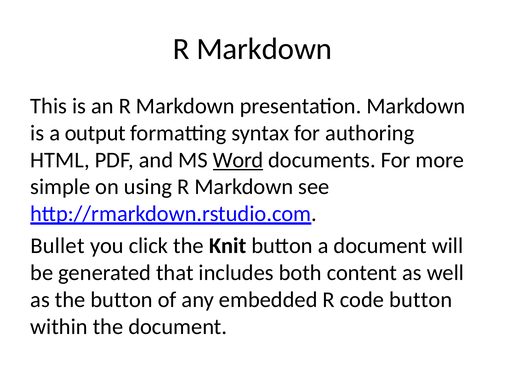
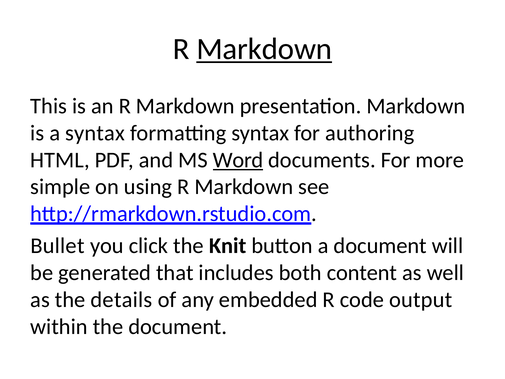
Markdown underline: none -> present (264, 49)
a output: output -> syntax (95, 133)
the button: button -> details (121, 300)
code button: button -> output (421, 300)
